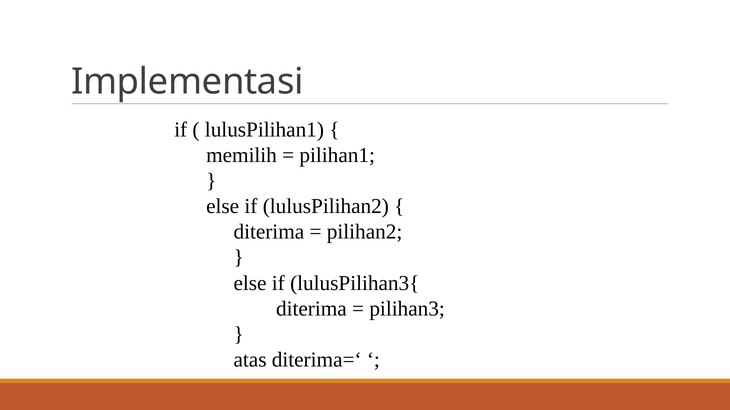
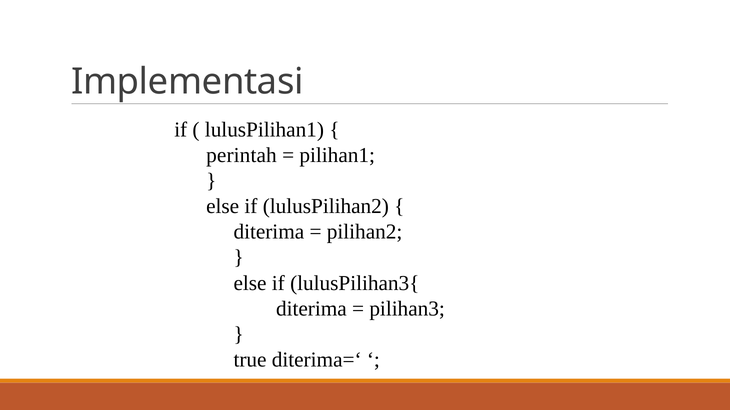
memilih: memilih -> perintah (241, 156)
atas: atas -> true (250, 360)
